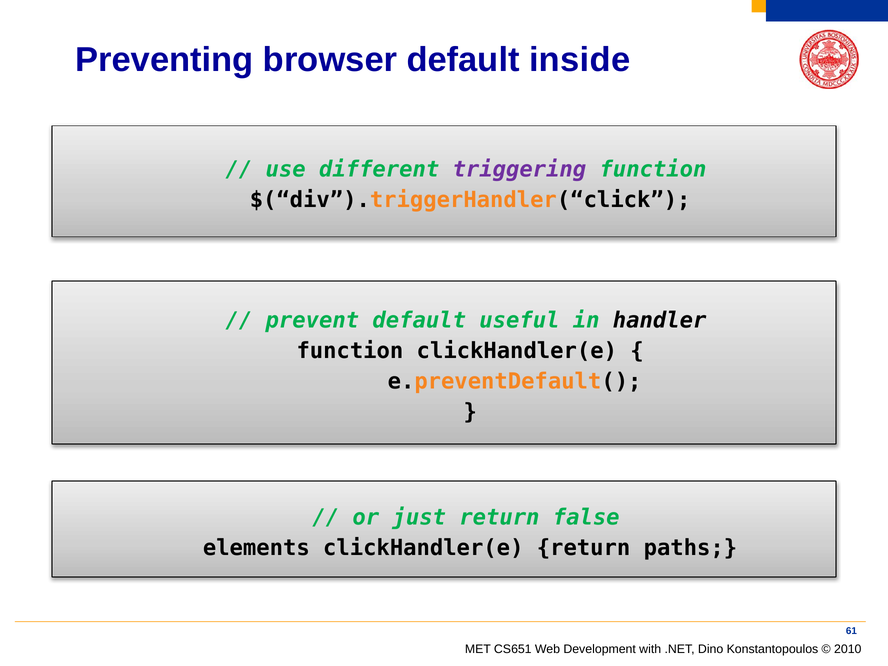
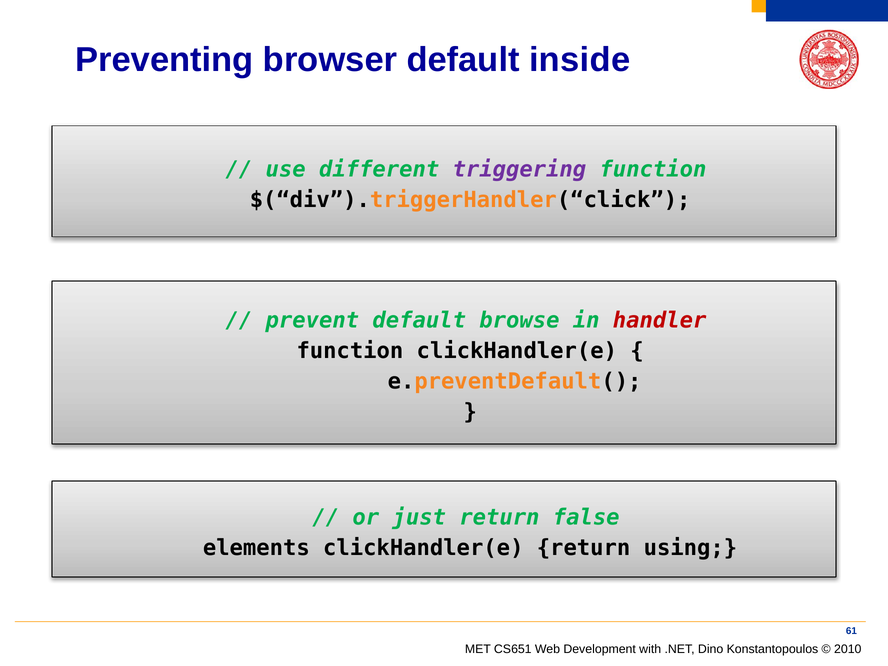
useful: useful -> browse (519, 320)
handler colour: black -> red (660, 320)
paths: paths -> using (690, 548)
